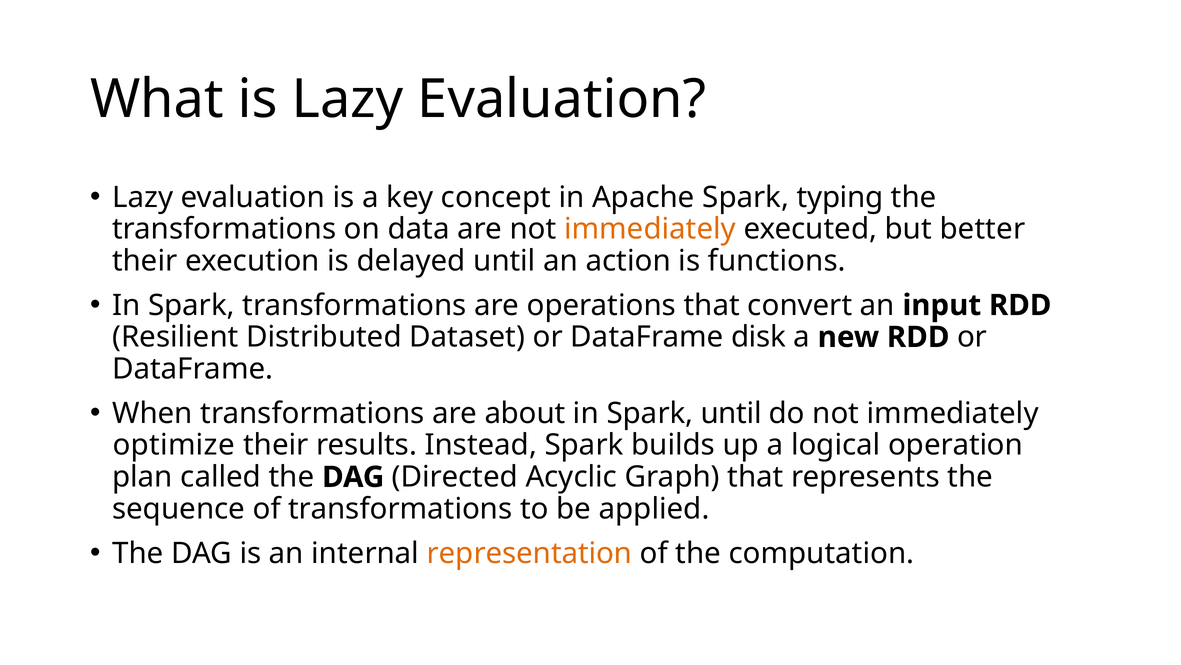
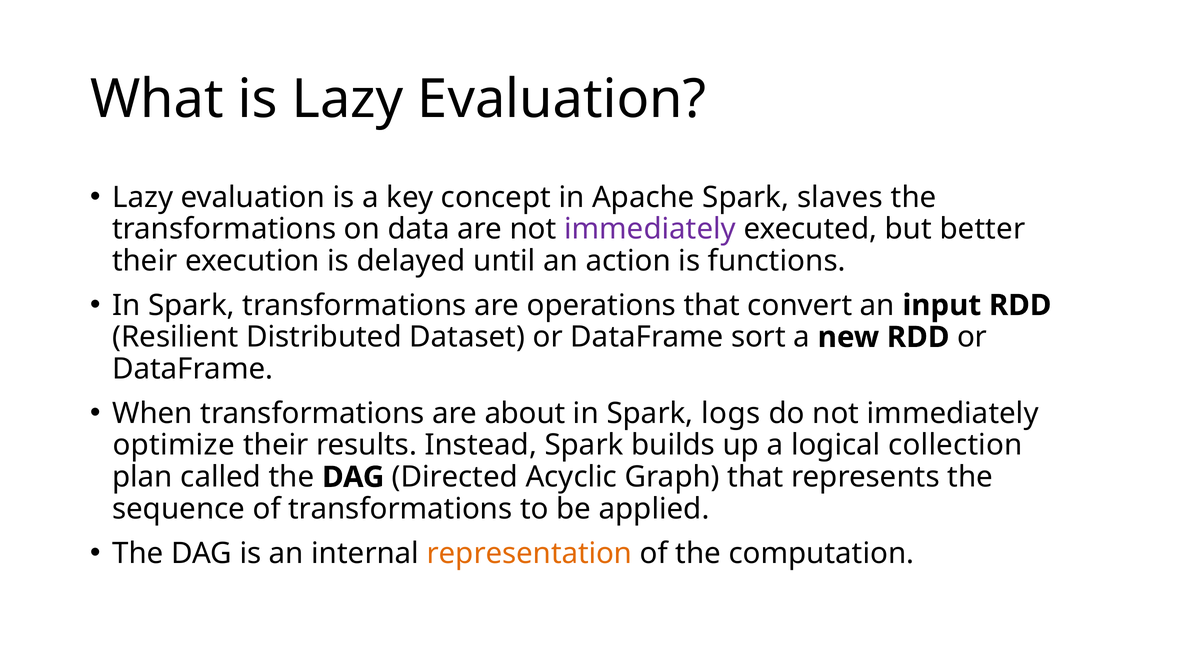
typing: typing -> slaves (840, 197)
immediately colour: orange -> purple (650, 229)
disk: disk -> sort (758, 337)
Spark until: until -> logs (731, 413)
operation: operation -> collection (955, 445)
